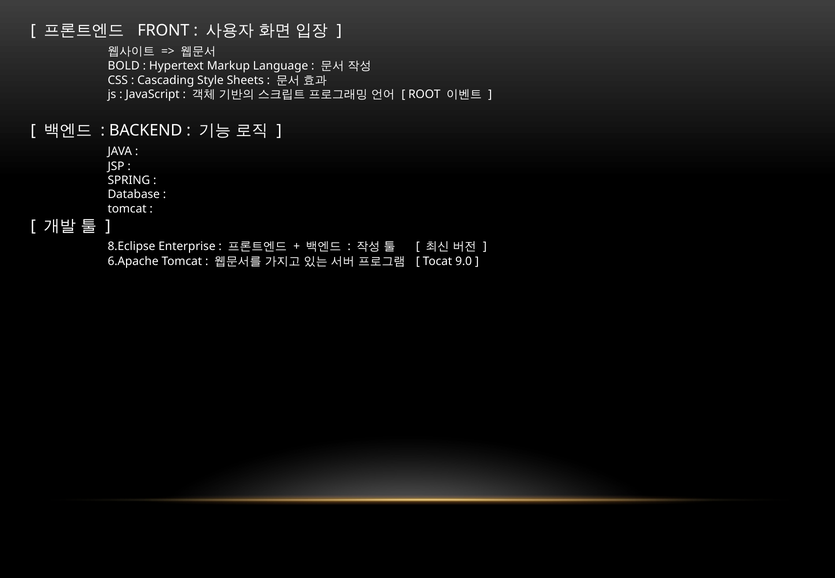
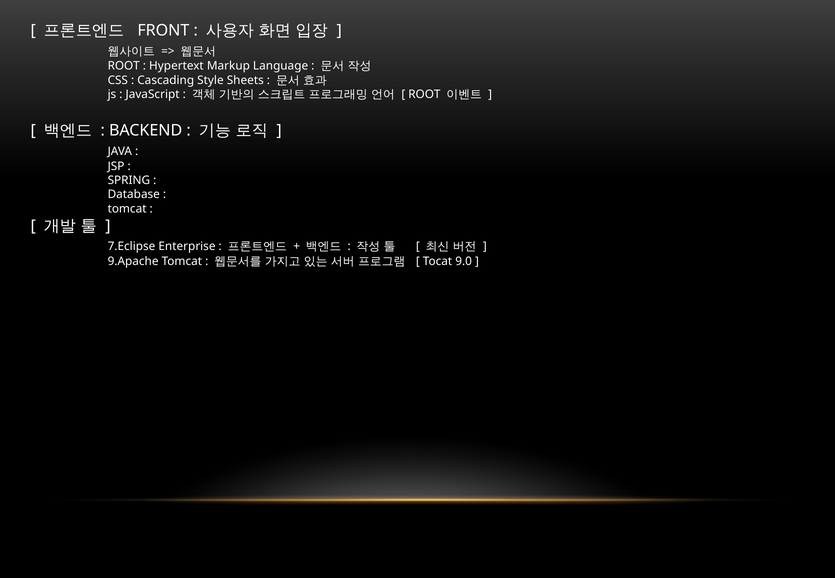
BOLD: BOLD -> ROOT (124, 66)
8.Eclipse: 8.Eclipse -> 7.Eclipse (131, 246)
6.Apache: 6.Apache -> 9.Apache (133, 261)
